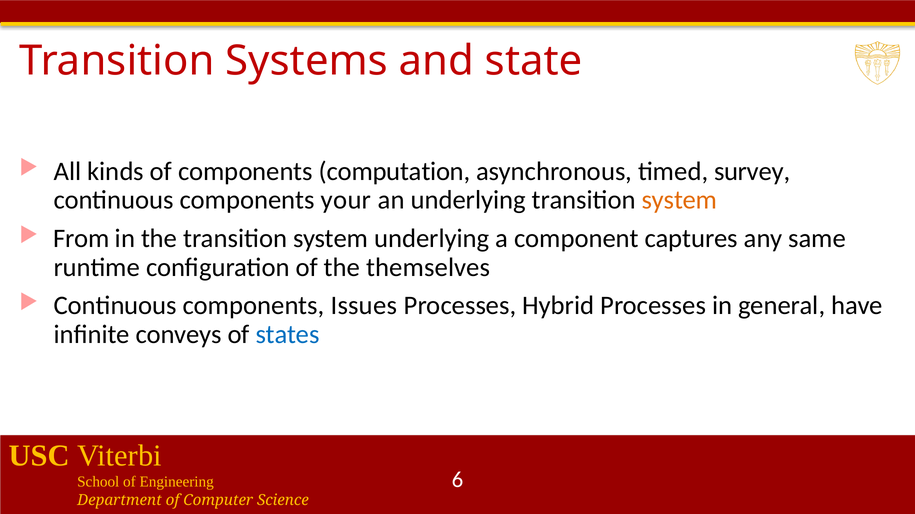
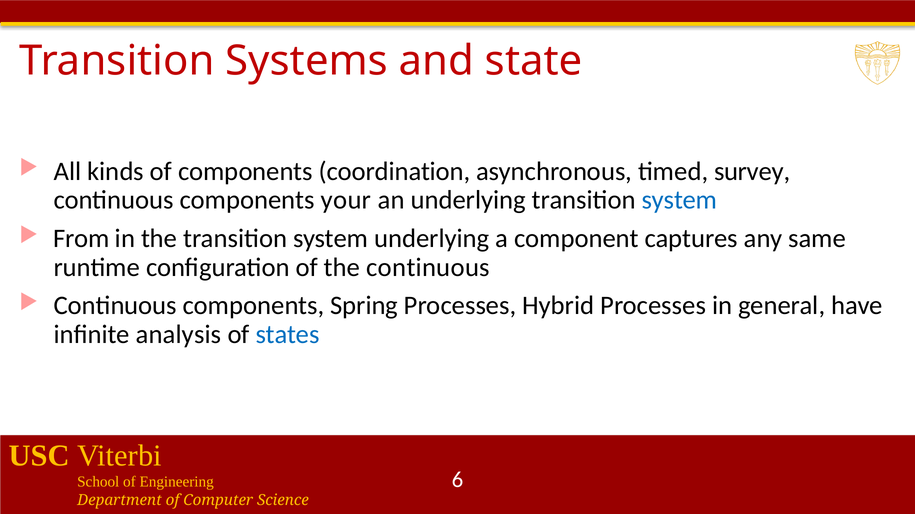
computation: computation -> coordination (395, 172)
system colour: orange -> blue (679, 200)
the themselves: themselves -> continuous (428, 268)
Issues: Issues -> Spring (364, 306)
conveys: conveys -> analysis (179, 335)
